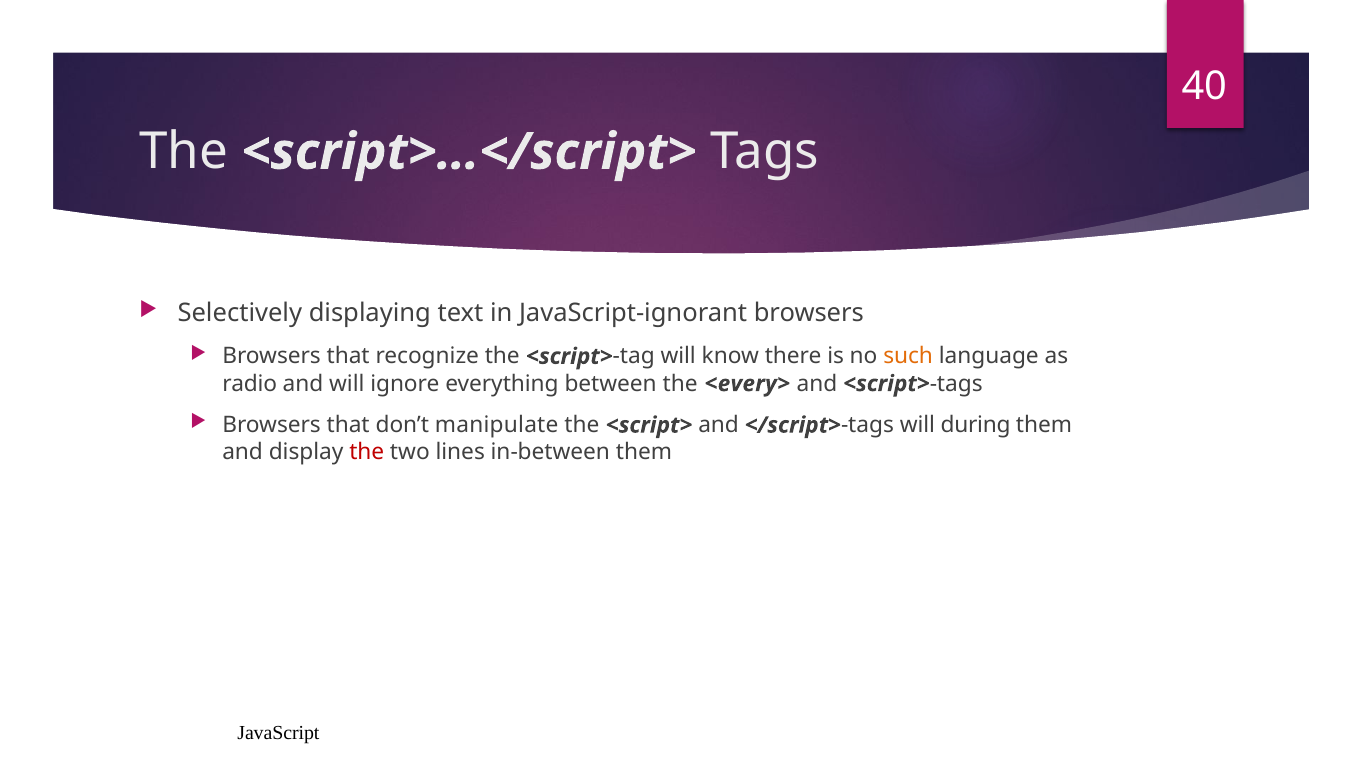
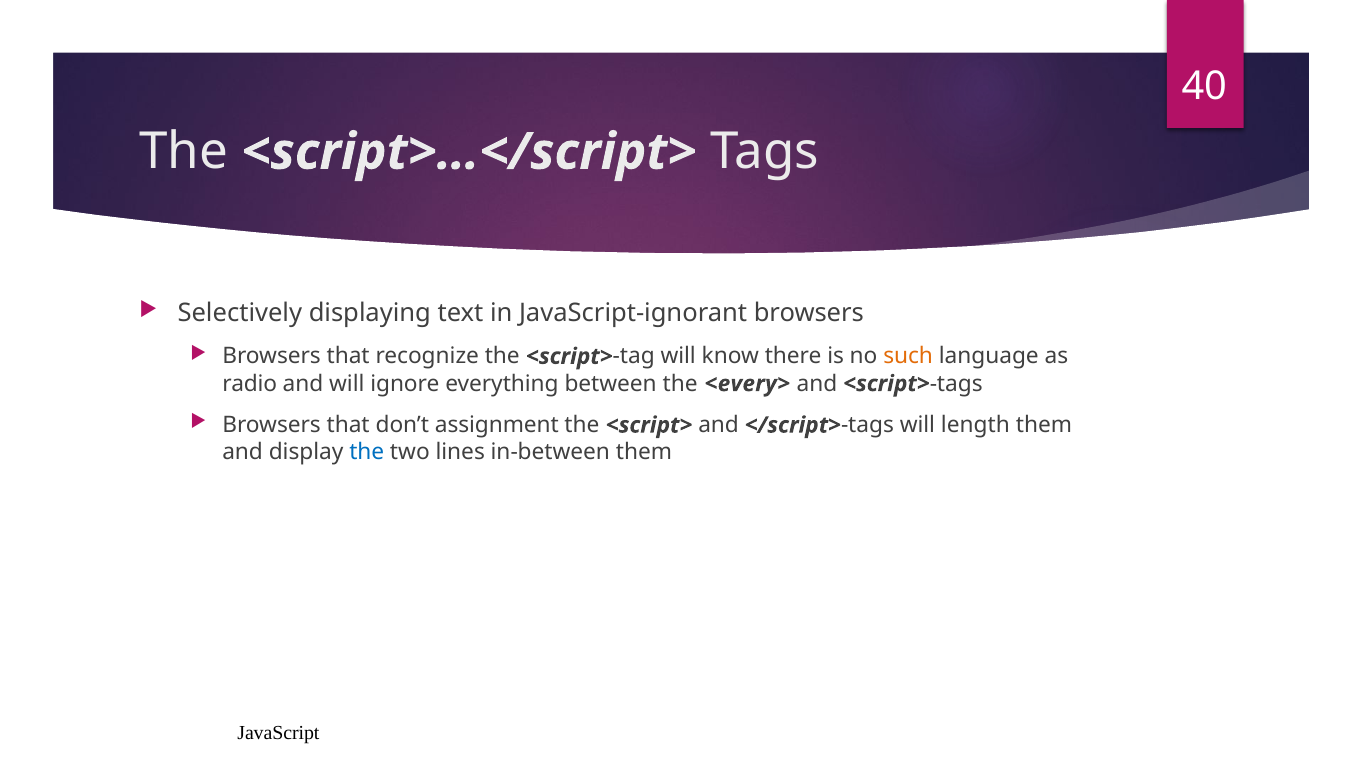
manipulate: manipulate -> assignment (497, 425)
during: during -> length (975, 425)
the colour: red -> blue (367, 452)
